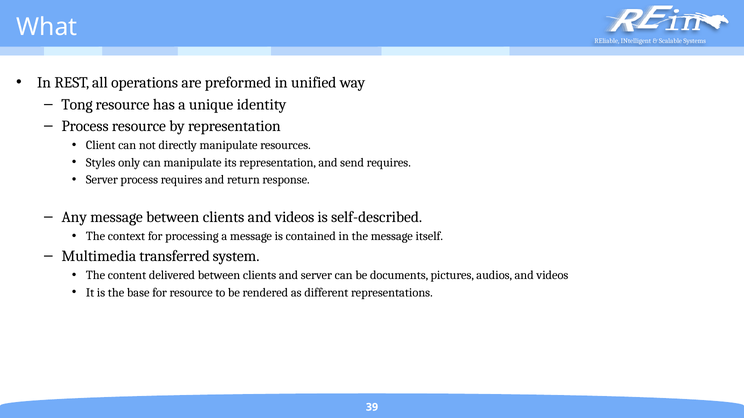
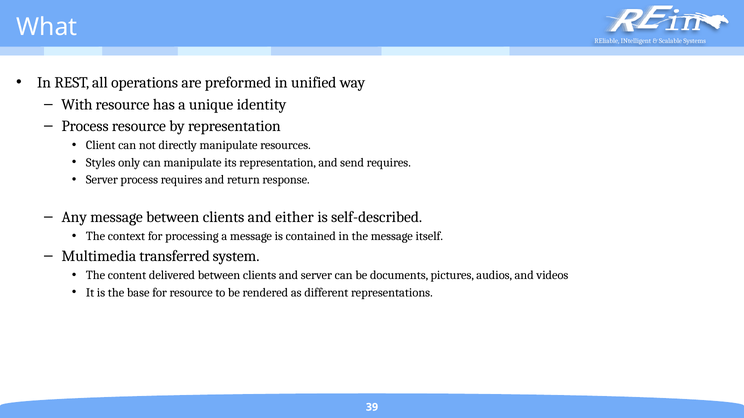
Tong: Tong -> With (77, 105)
clients and videos: videos -> either (295, 217)
